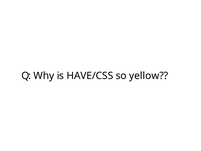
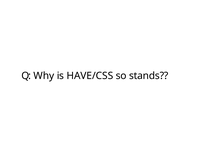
yellow: yellow -> stands (149, 76)
